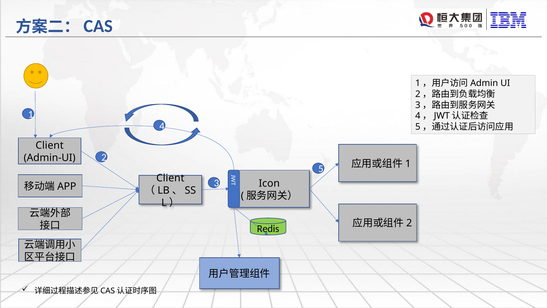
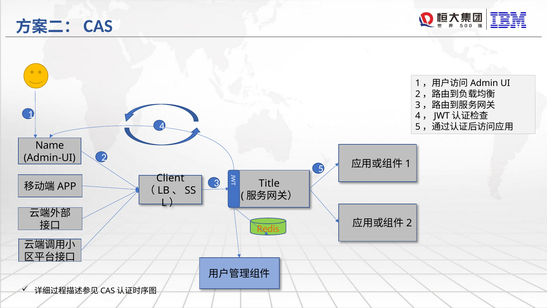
Client: Client -> Name (50, 145)
Icon: Icon -> Title (269, 183)
Redis colour: black -> orange (268, 228)
